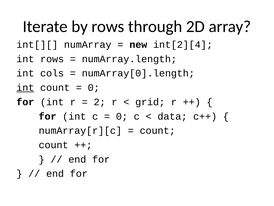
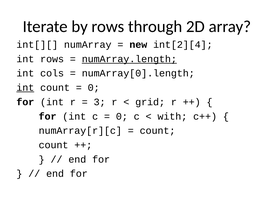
numArray.length underline: none -> present (129, 59)
2: 2 -> 3 (100, 102)
data: data -> with (172, 116)
